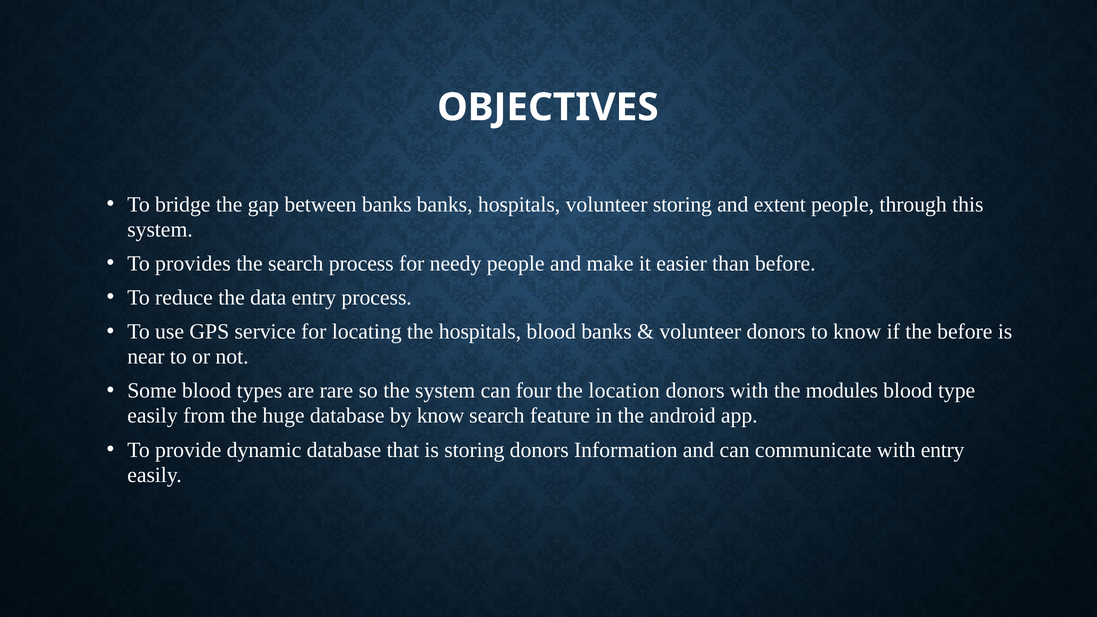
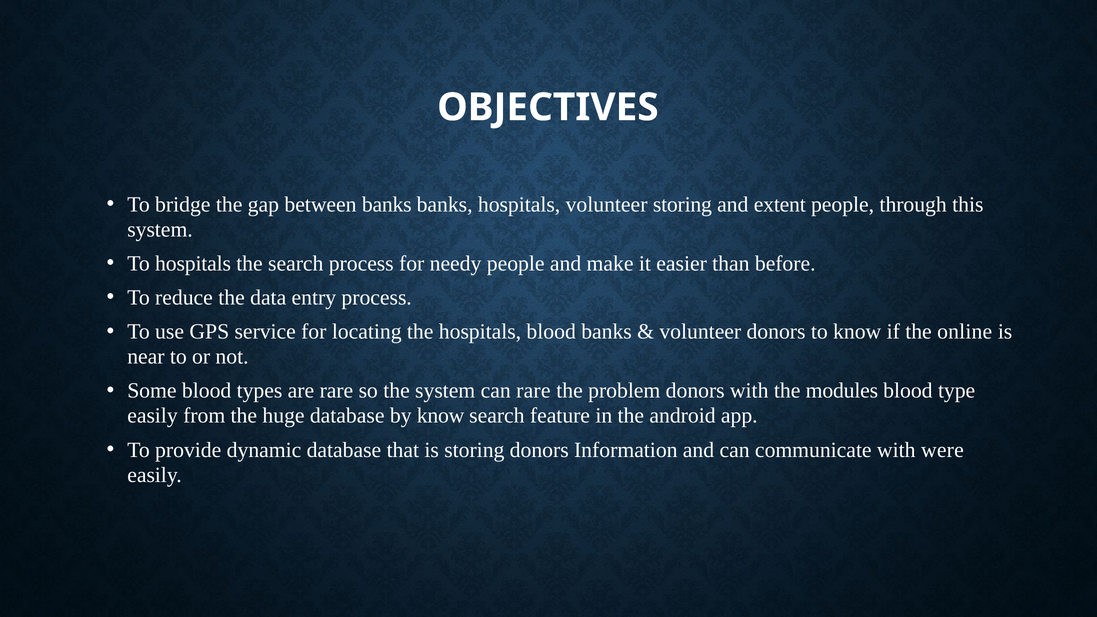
To provides: provides -> hospitals (193, 264)
the before: before -> online (965, 332)
can four: four -> rare (533, 391)
location: location -> problem (624, 391)
with entry: entry -> were (942, 450)
